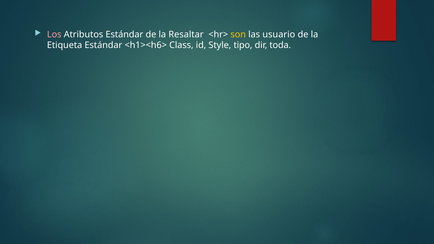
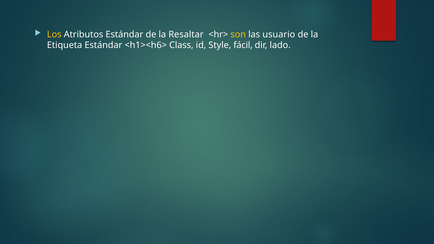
Los colour: pink -> yellow (54, 34)
tipo: tipo -> fácil (243, 45)
toda: toda -> lado (280, 45)
